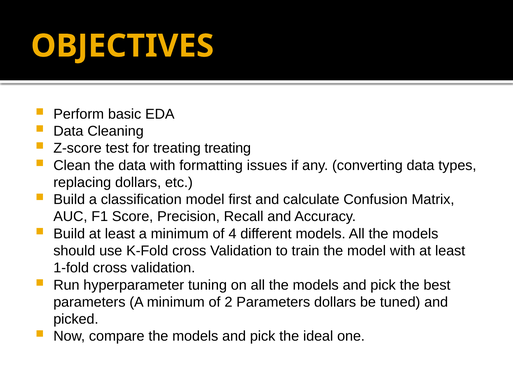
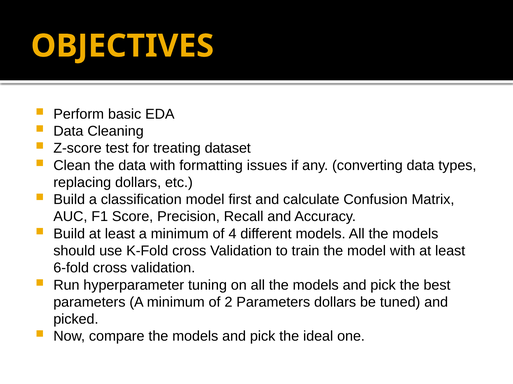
treating treating: treating -> dataset (228, 149)
1-fold: 1-fold -> 6-fold (71, 268)
